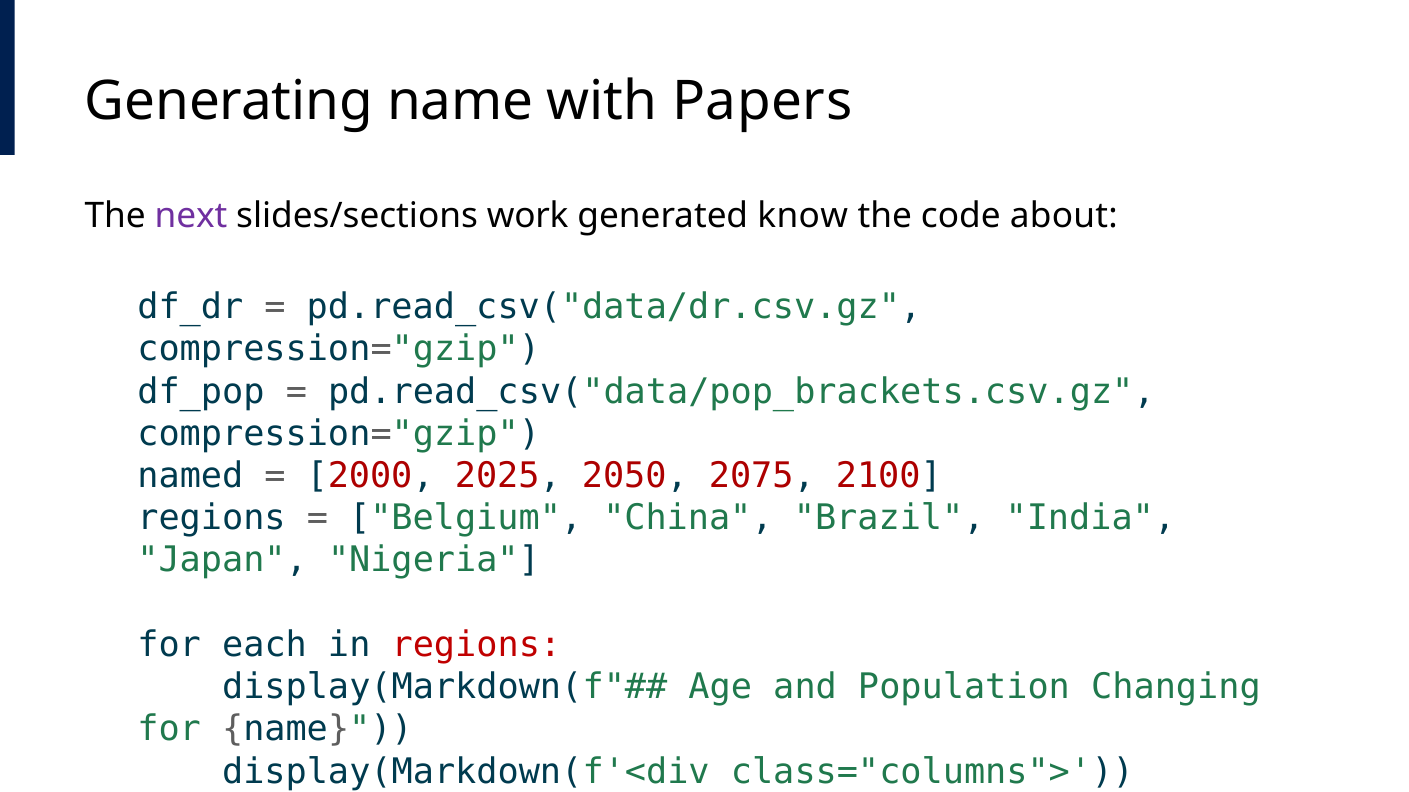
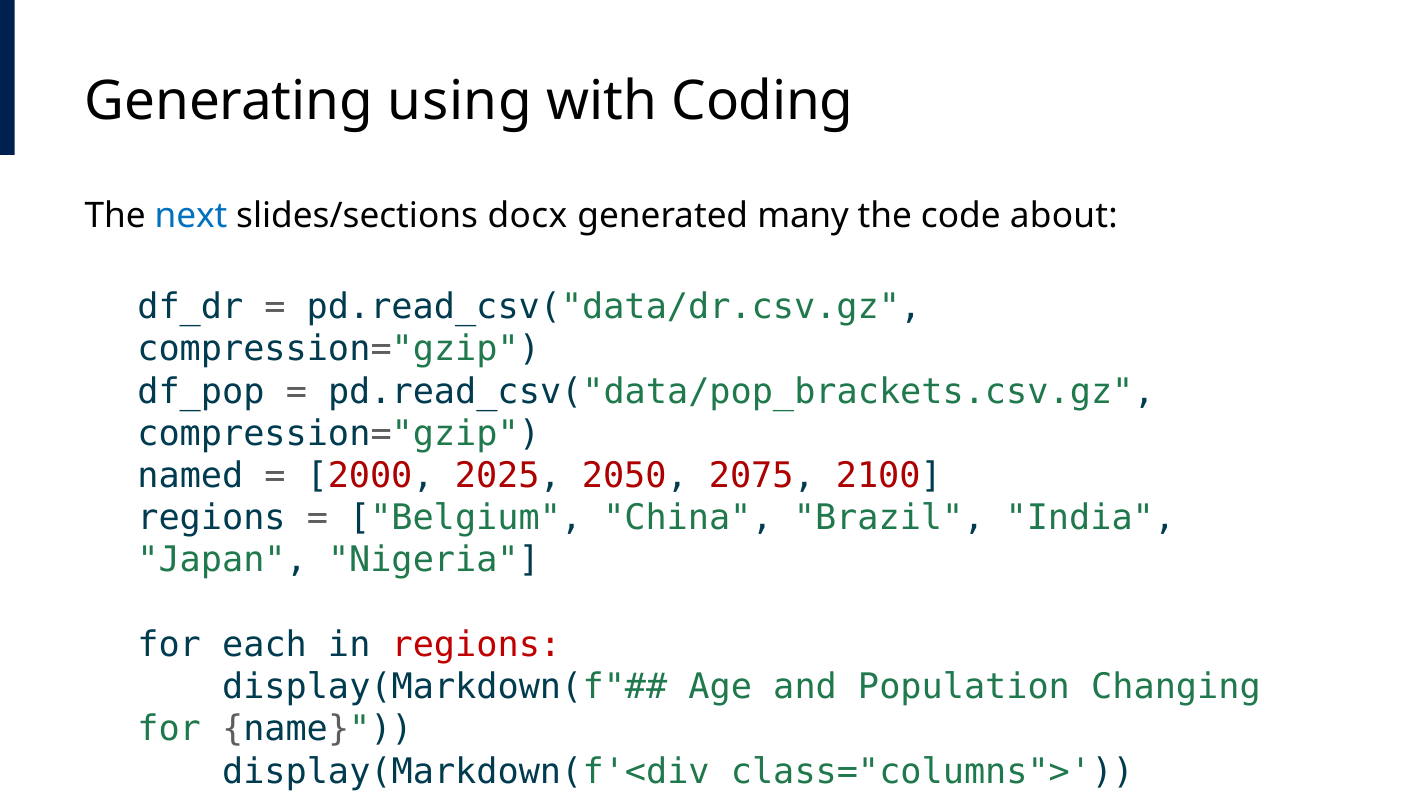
Generating name: name -> using (460, 102)
Papers: Papers -> Coding (763, 102)
next colour: purple -> blue (191, 216)
work: work -> docx (527, 216)
know: know -> many (803, 216)
